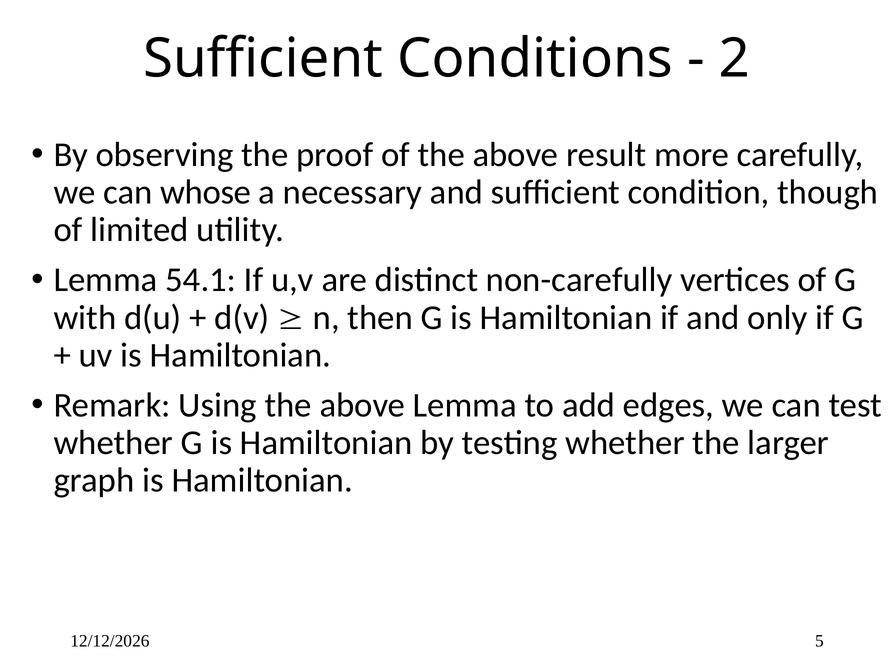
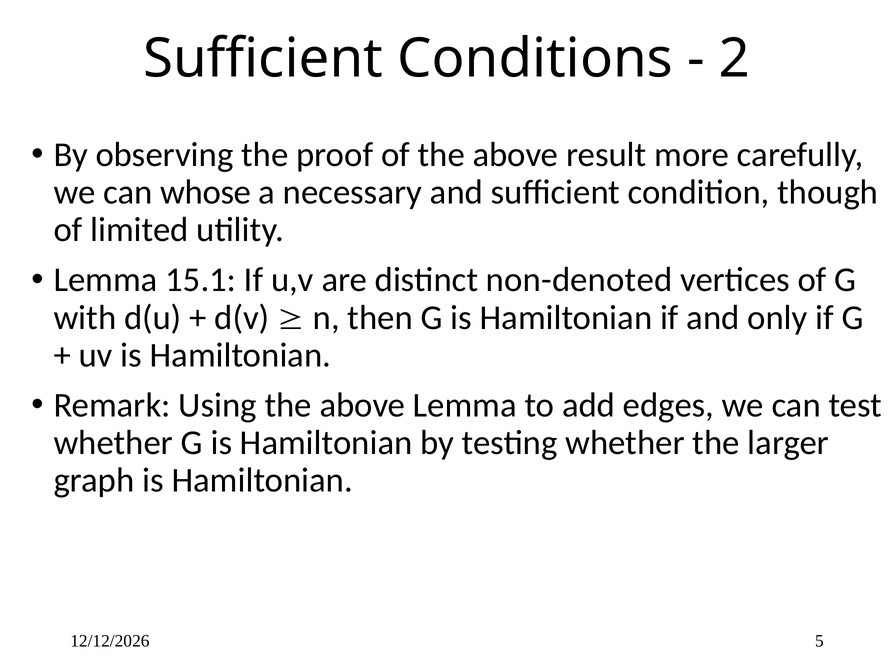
54.1: 54.1 -> 15.1 (201, 280)
non-carefully: non-carefully -> non-denoted (579, 280)
